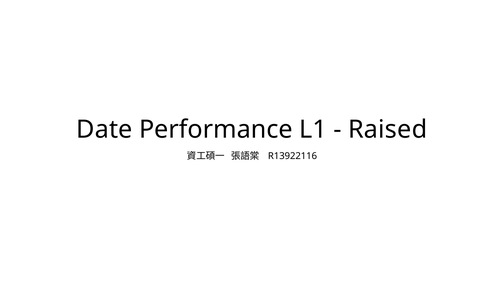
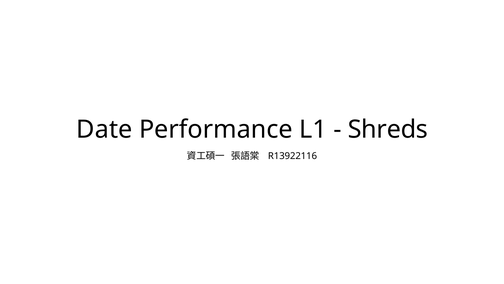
Raised: Raised -> Shreds (388, 129)
